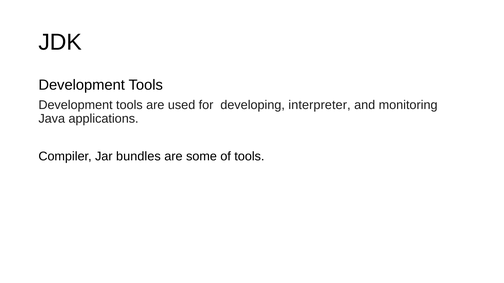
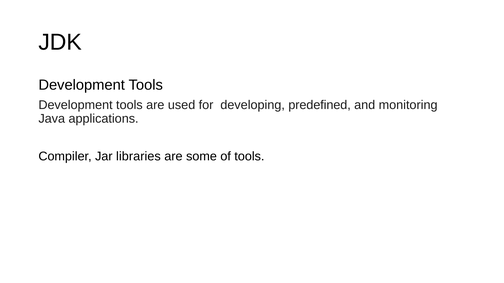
interpreter: interpreter -> predefined (320, 105)
bundles: bundles -> libraries (138, 157)
